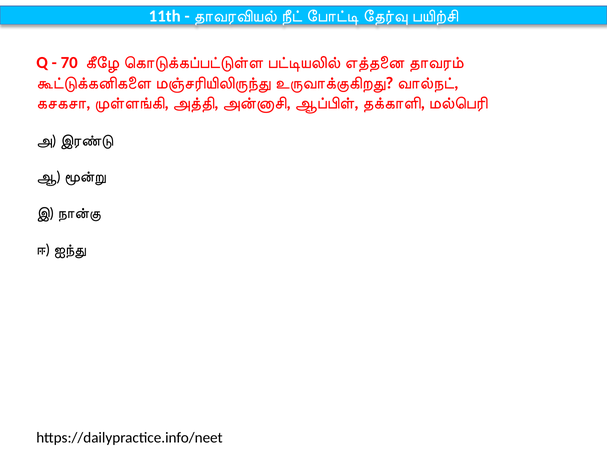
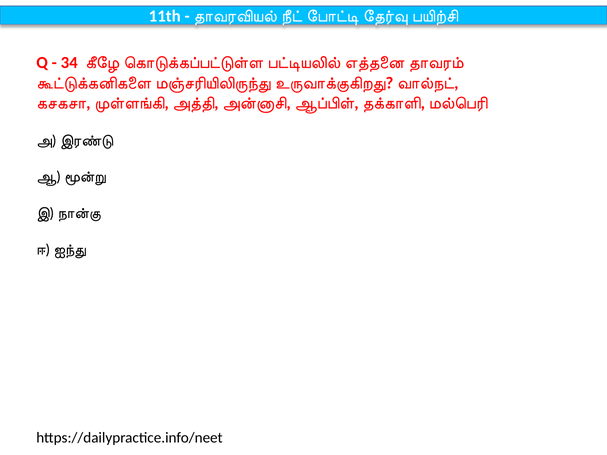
70: 70 -> 34 (69, 63)
